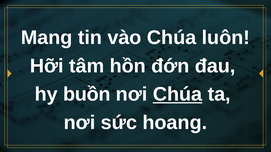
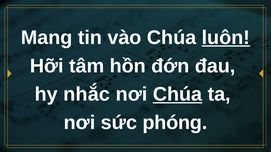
luôn underline: none -> present (226, 38)
buồn: buồn -> nhắc (87, 95)
hoang: hoang -> phóng (175, 123)
